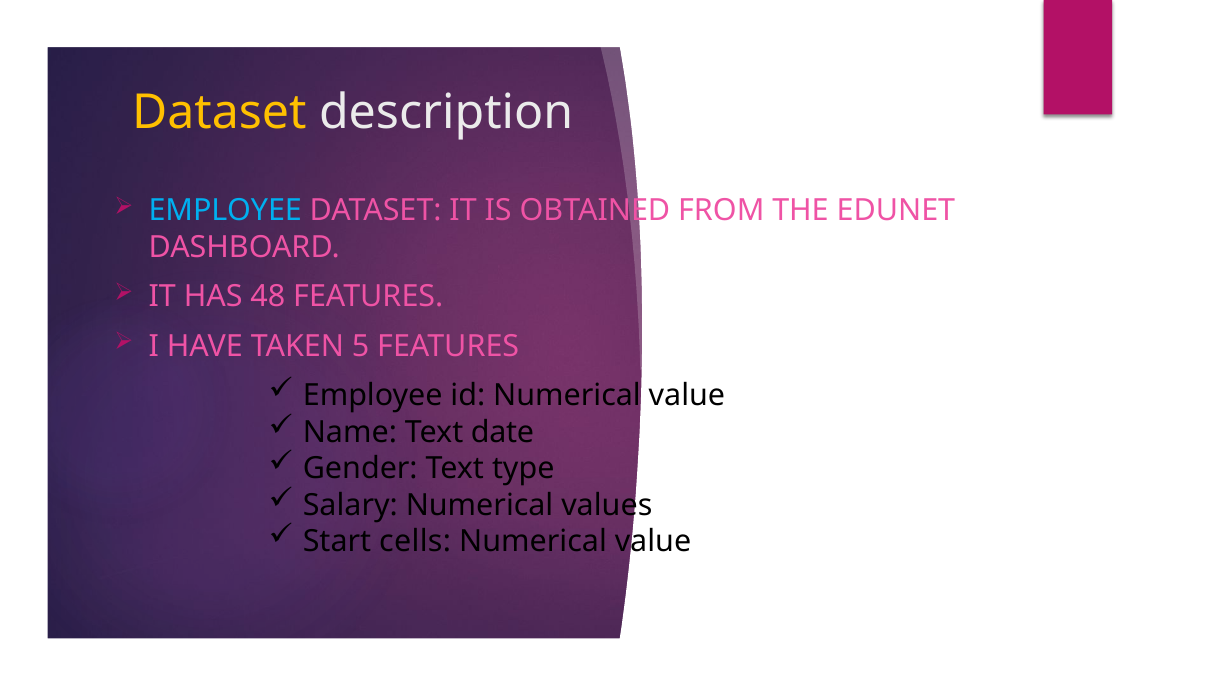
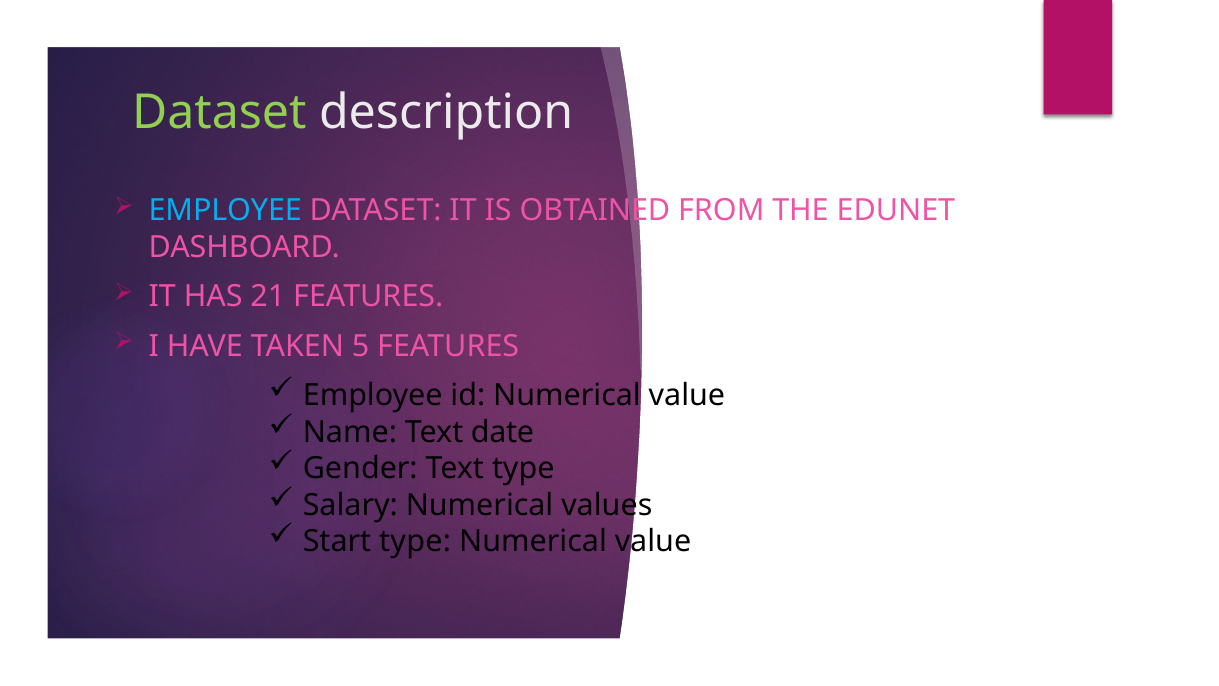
Dataset colour: yellow -> light green (219, 112)
48: 48 -> 21 (268, 297)
Start cells: cells -> type (415, 542)
